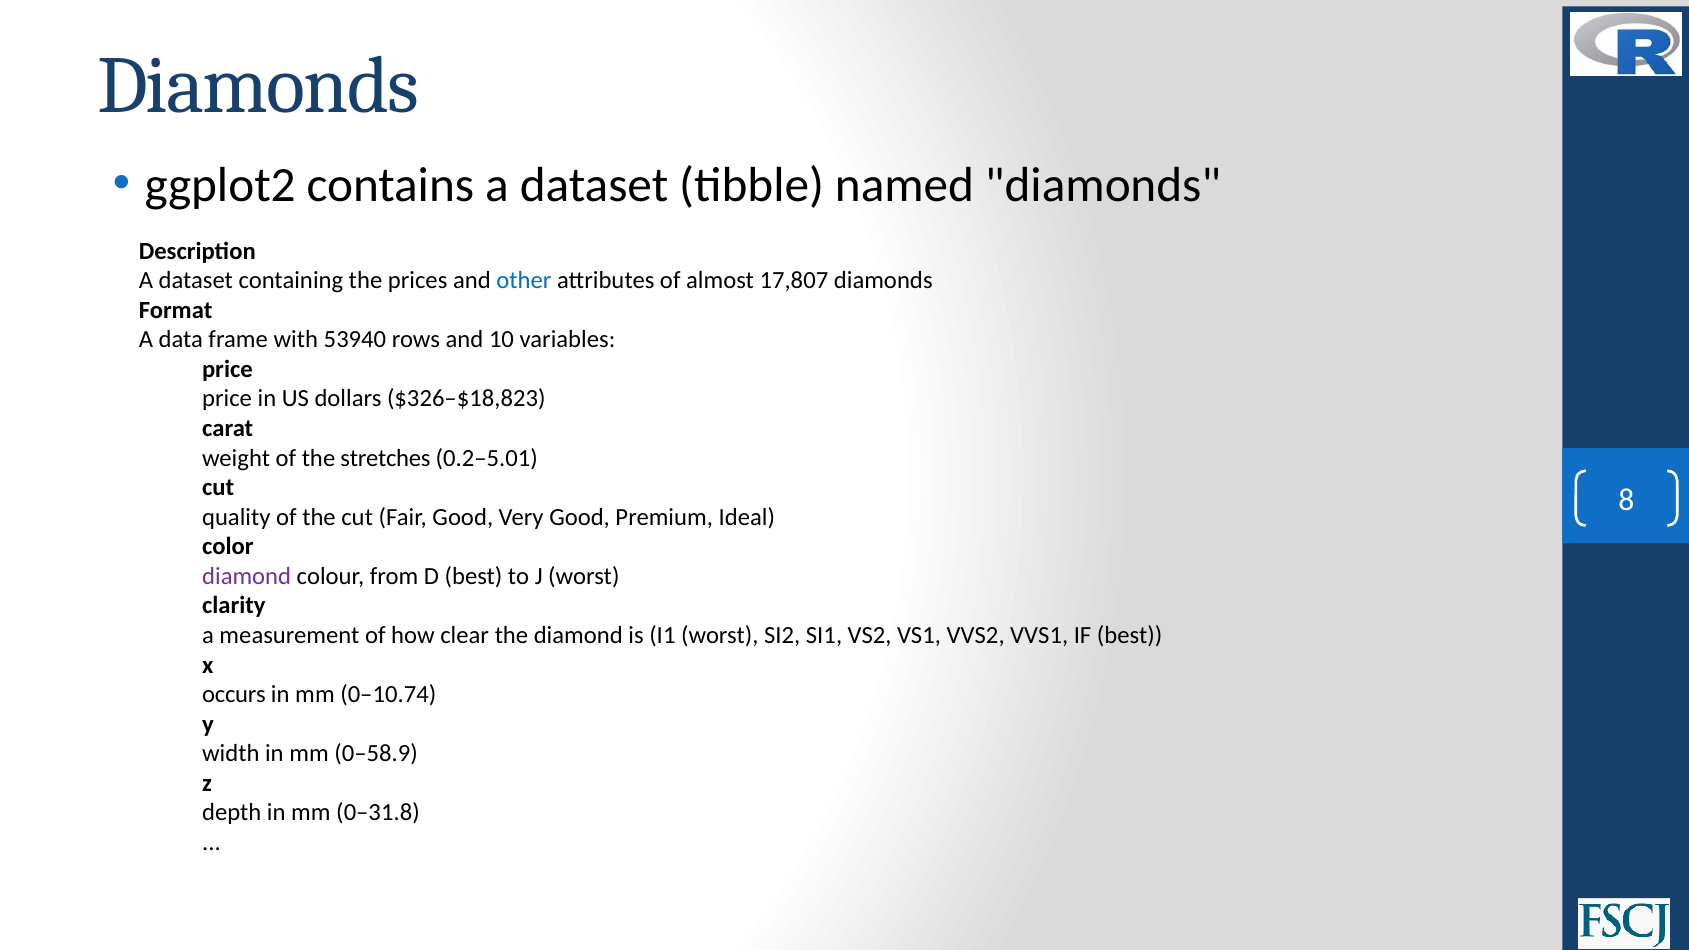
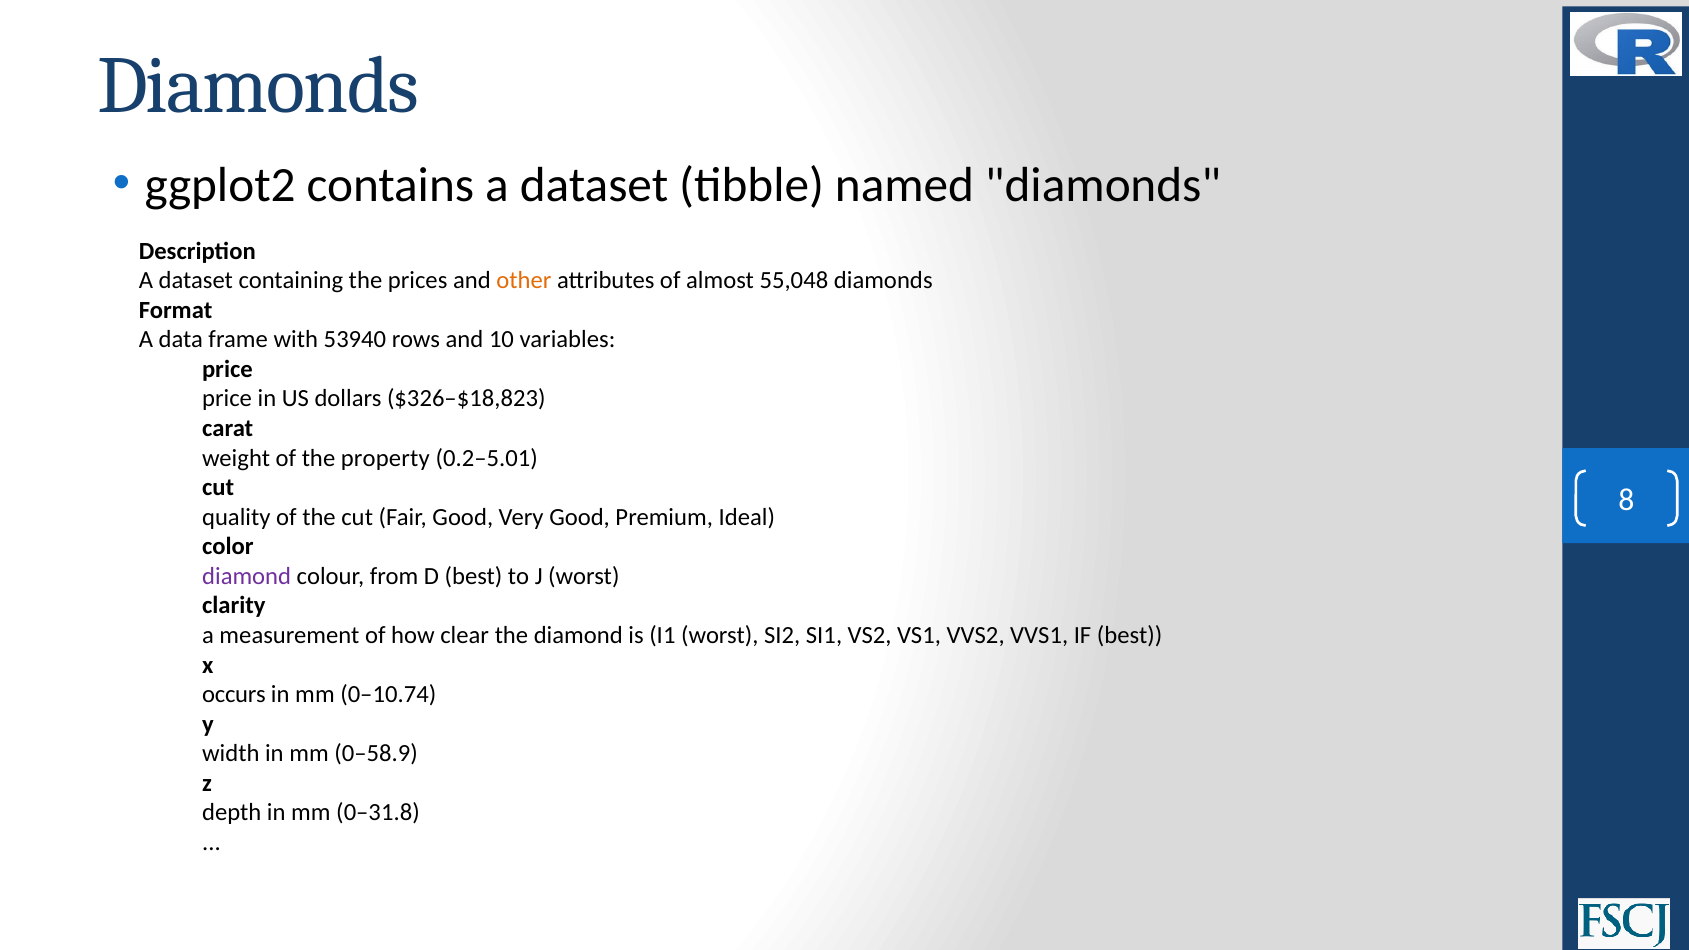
other colour: blue -> orange (524, 281)
17,807: 17,807 -> 55,048 (794, 281)
stretches: stretches -> property (385, 458)
